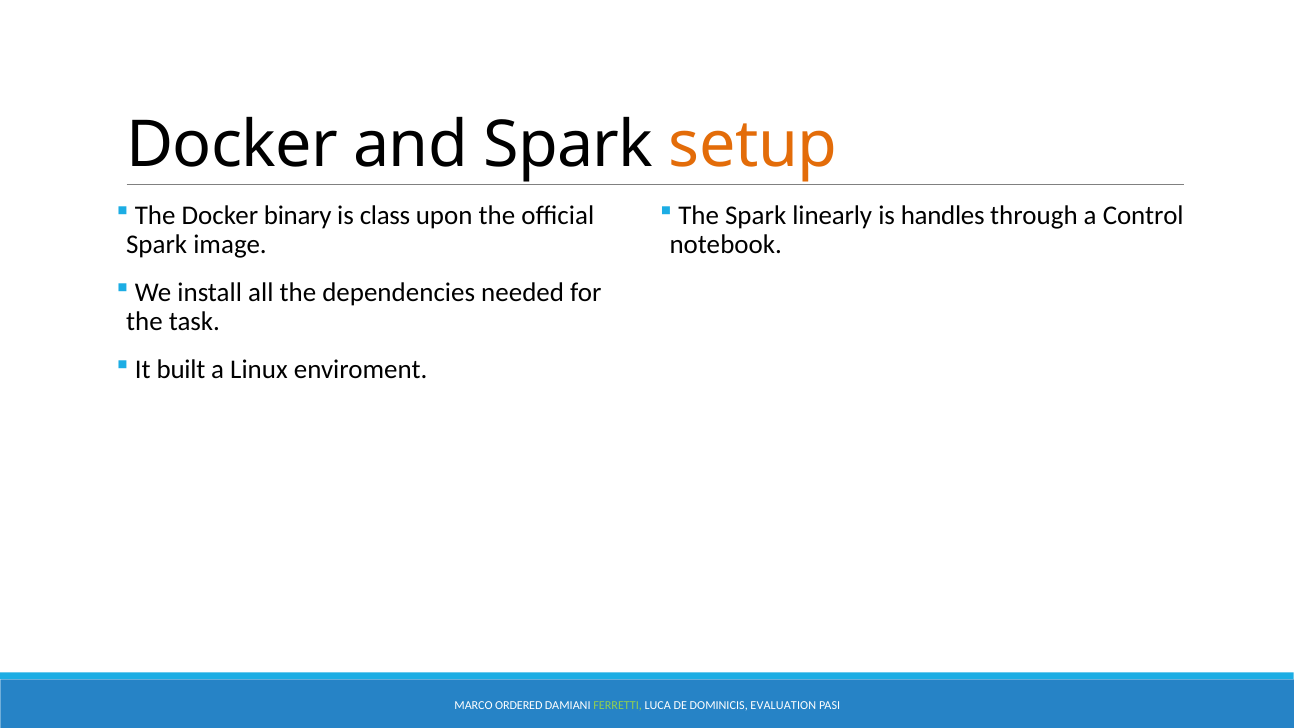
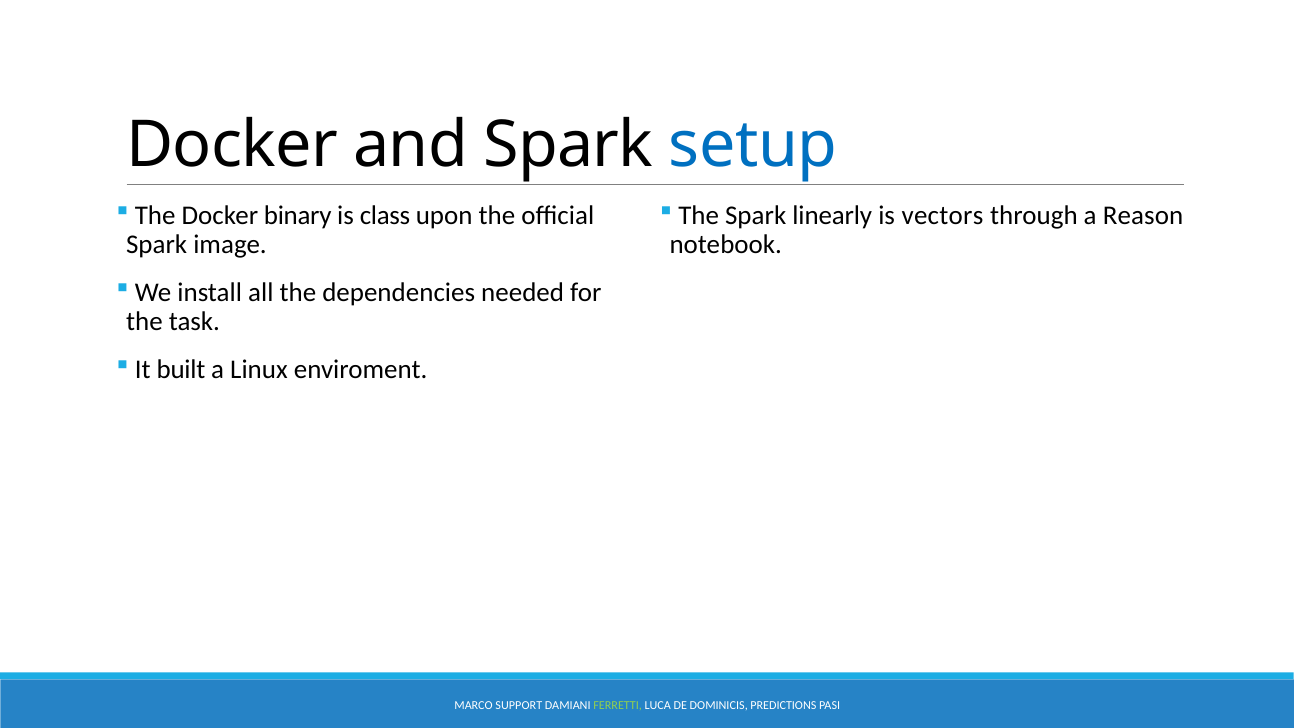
setup colour: orange -> blue (753, 145)
handles: handles -> vectors (942, 215)
Control: Control -> Reason (1143, 215)
ORDERED: ORDERED -> SUPPORT (519, 706)
EVALUATION: EVALUATION -> PREDICTIONS (783, 706)
